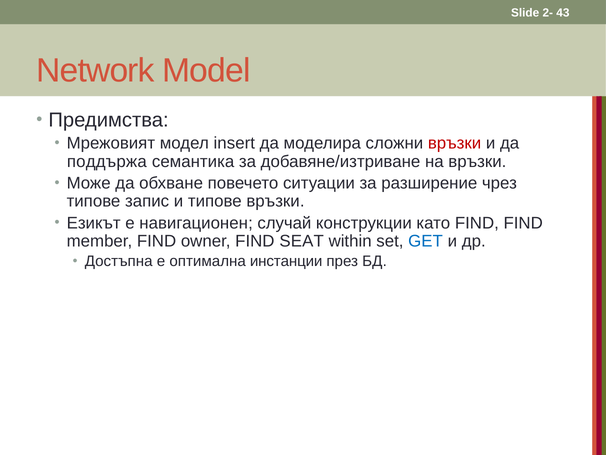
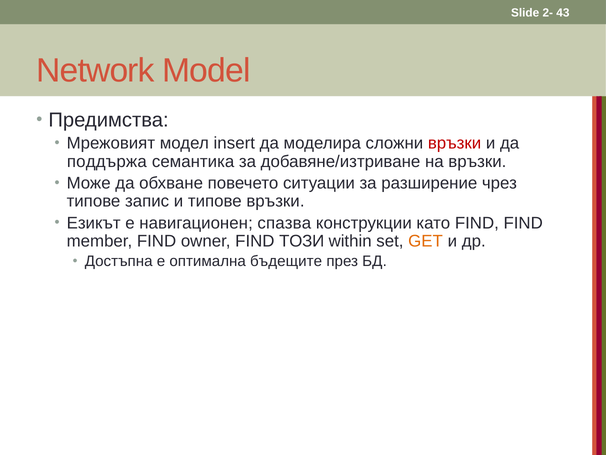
случай: случай -> спазва (284, 223)
SEAT: SEAT -> ТОЗИ (302, 241)
GET colour: blue -> orange (426, 241)
инстанции: инстанции -> бъдещите (286, 261)
